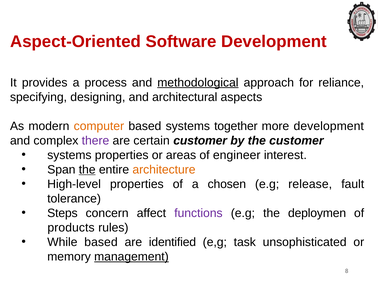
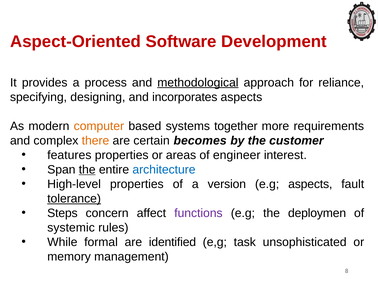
architectural: architectural -> incorporates (185, 97)
more development: development -> requirements (329, 126)
there colour: purple -> orange (95, 140)
certain customer: customer -> becomes (200, 140)
systems: systems -> features (69, 155)
architecture colour: orange -> blue (164, 169)
chosen: chosen -> version (227, 184)
e.g release: release -> aspects (310, 184)
tolerance underline: none -> present (74, 198)
products: products -> systemic (71, 227)
While based: based -> formal (101, 242)
management underline: present -> none (131, 256)
